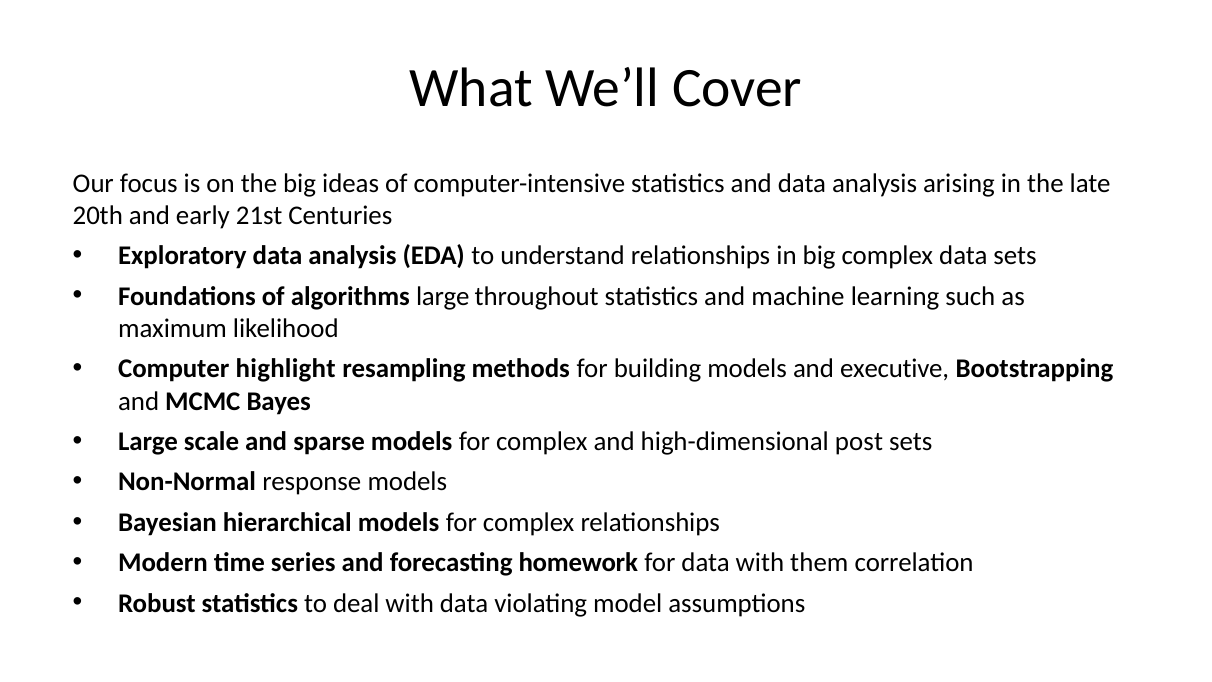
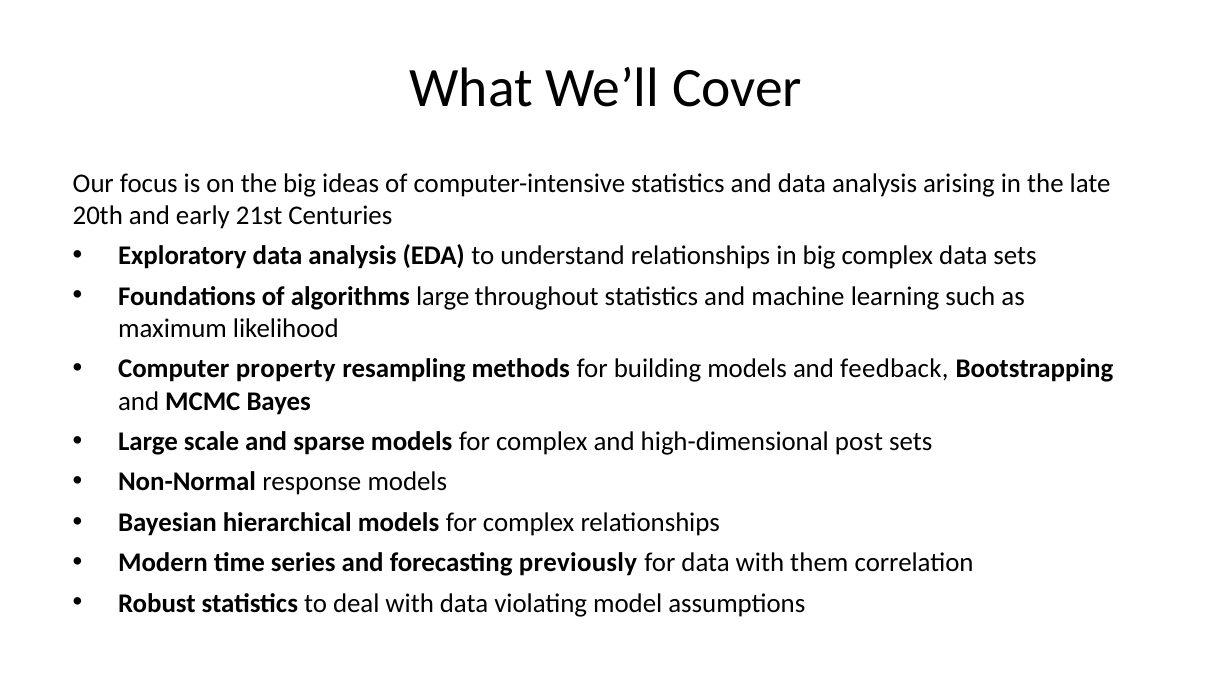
highlight: highlight -> property (286, 369)
executive: executive -> feedback (894, 369)
homework: homework -> previously (578, 563)
